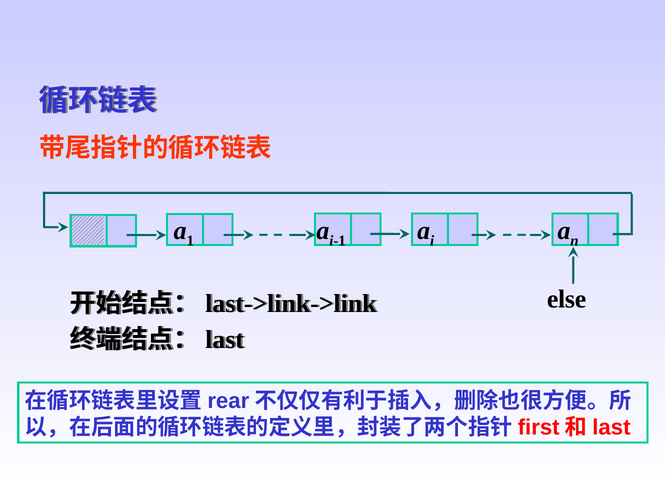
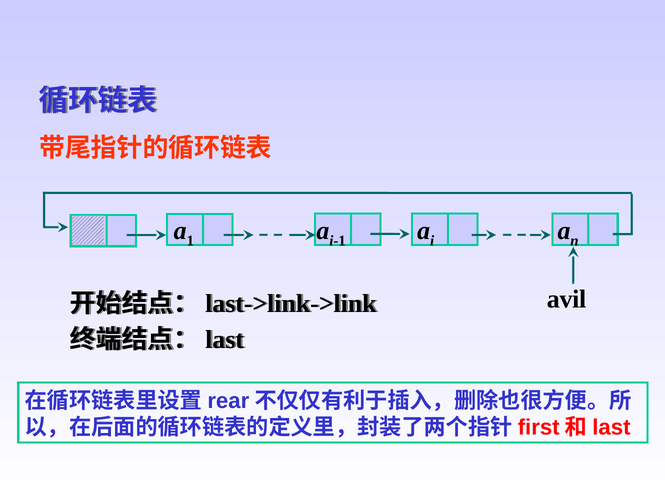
else: else -> avil (567, 299)
